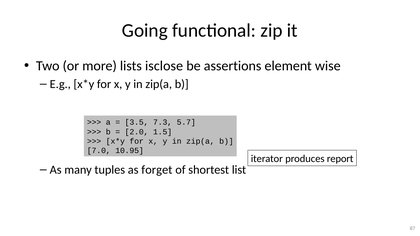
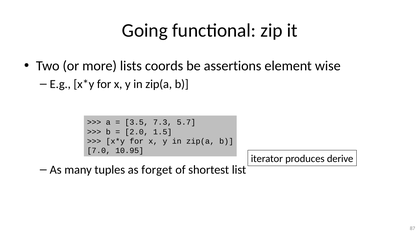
isclose: isclose -> coords (164, 66)
report: report -> derive (340, 159)
